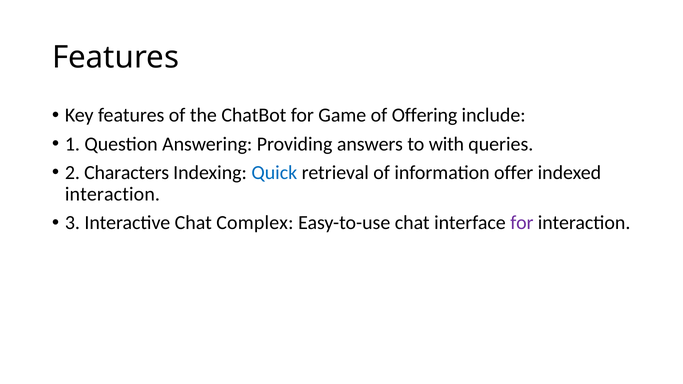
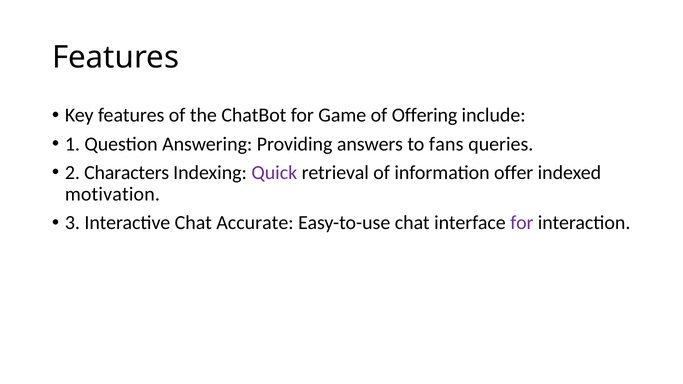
with: with -> fans (446, 144)
Quick colour: blue -> purple (274, 173)
interaction: interaction -> motivation (112, 194)
Complex: Complex -> Accurate (255, 223)
